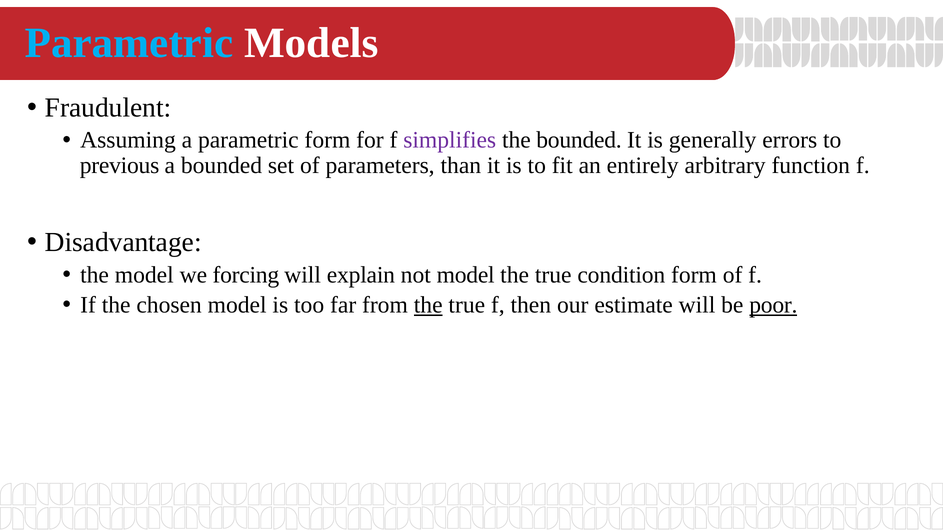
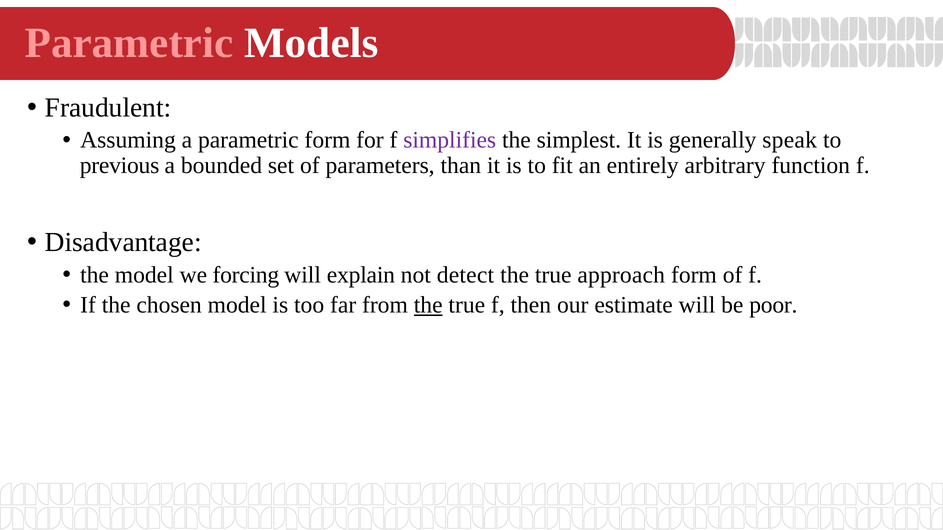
Parametric colour: light blue -> pink (129, 43)
the bounded: bounded -> simplest (579, 140)
errors: errors -> speak (790, 140)
not model: model -> detect (465, 275)
condition: condition -> approach (621, 275)
poor underline: present -> none (773, 305)
